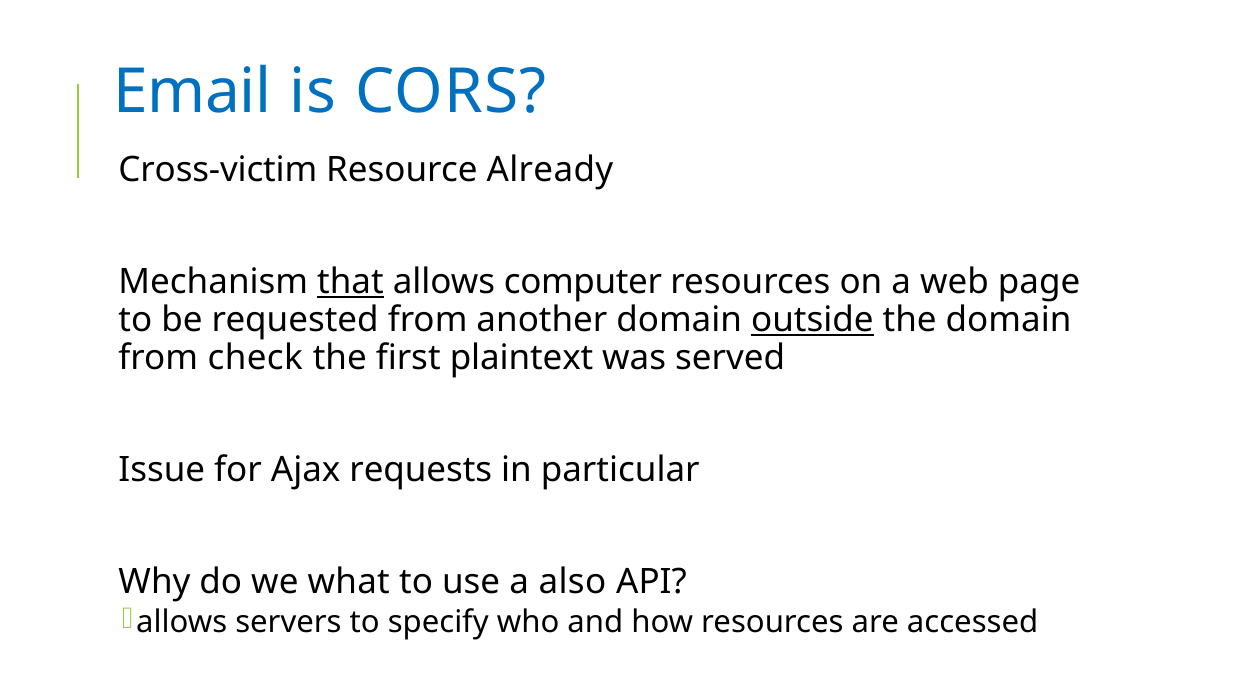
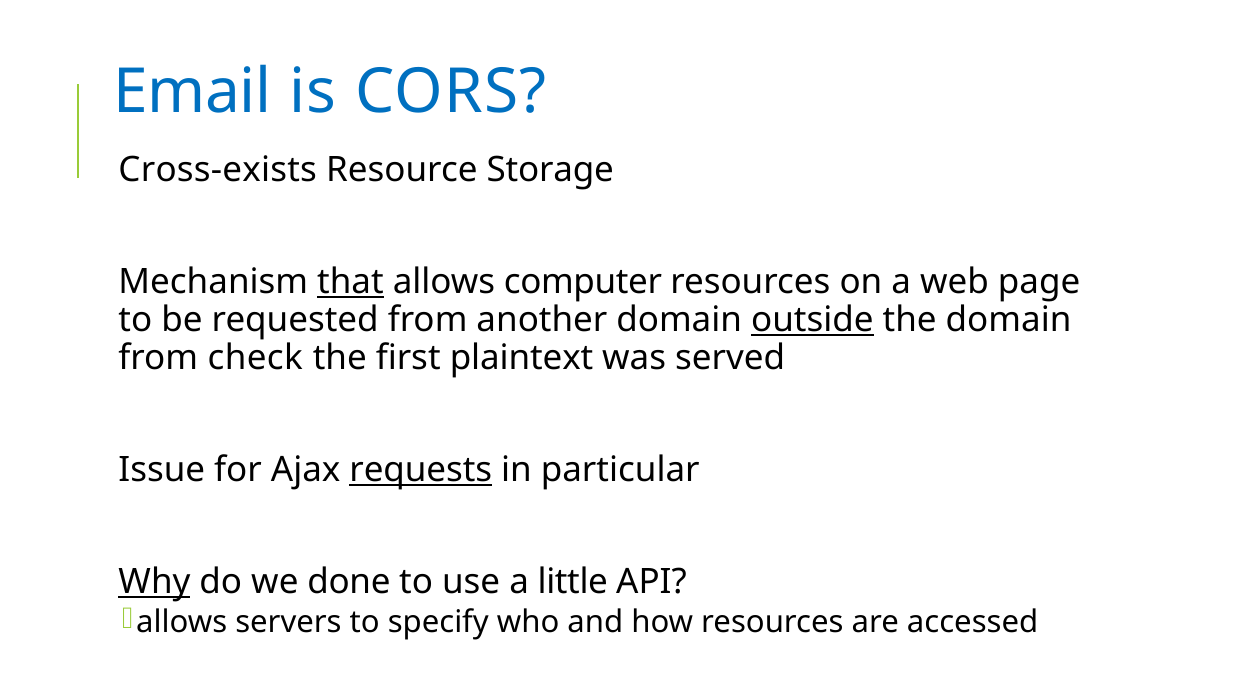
Cross-victim: Cross-victim -> Cross-exists (218, 170)
Already: Already -> Storage (550, 170)
requests underline: none -> present (421, 469)
Why underline: none -> present (154, 581)
what: what -> done (349, 581)
also: also -> little (573, 581)
